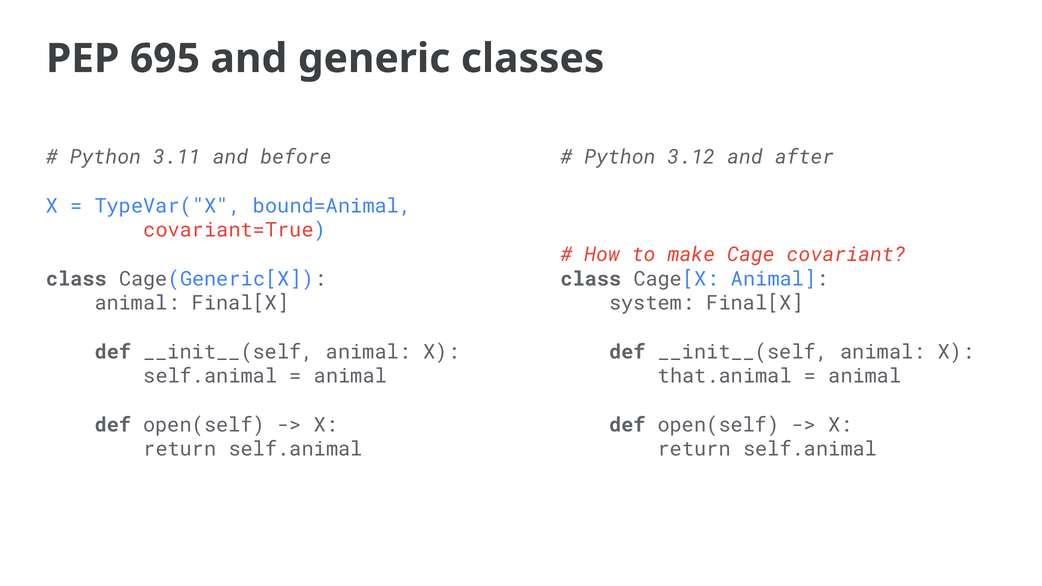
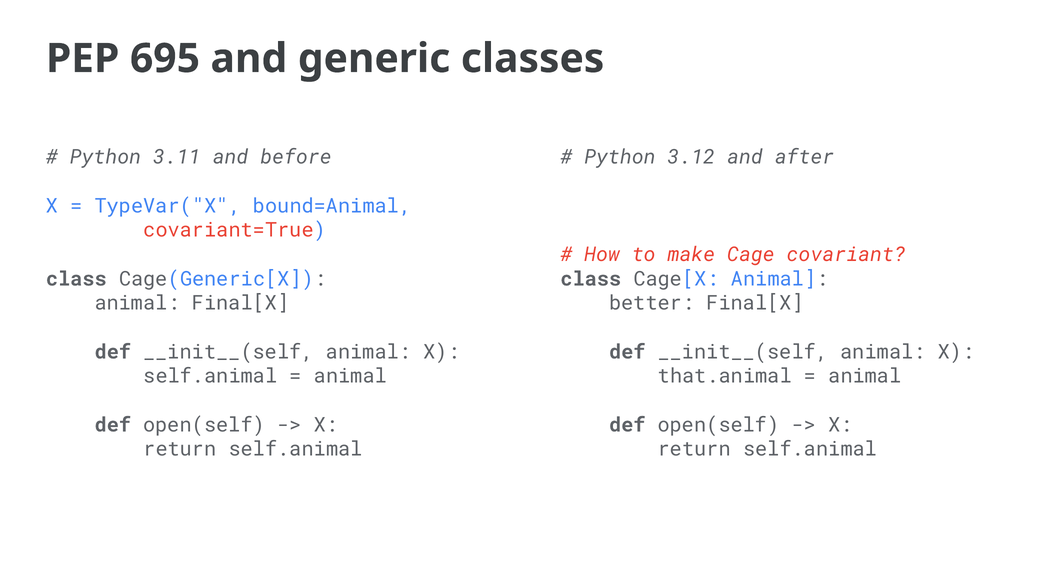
system: system -> better (652, 303)
